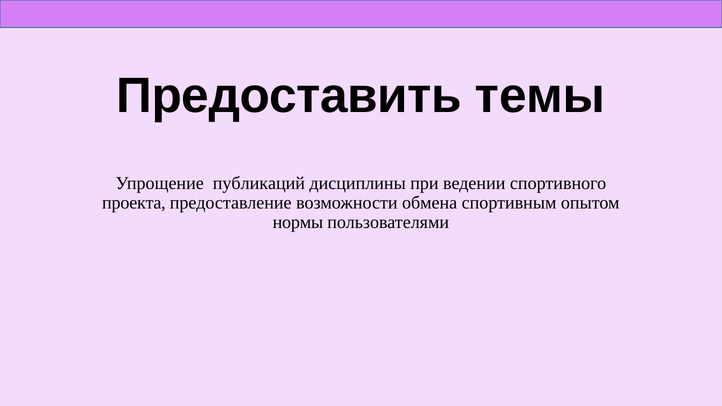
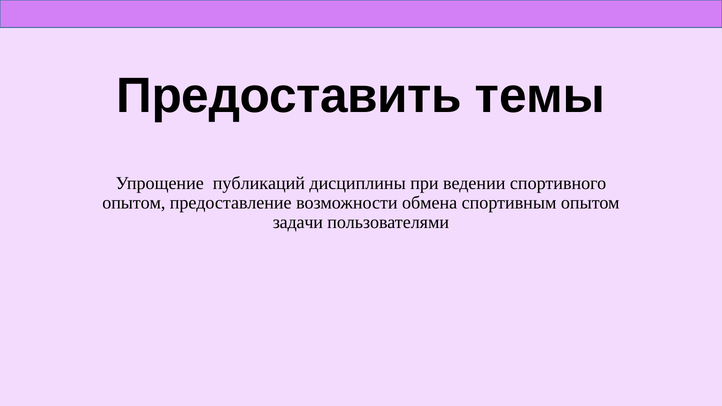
проекта: проекта -> опытом (134, 203)
нормы: нормы -> задачи (298, 222)
